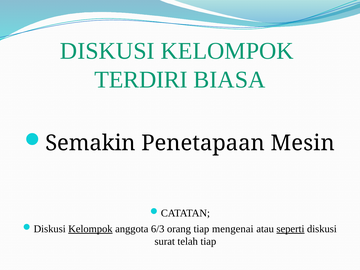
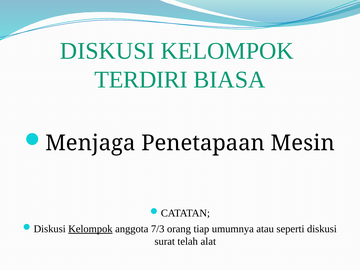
Semakin: Semakin -> Menjaga (90, 143)
6/3: 6/3 -> 7/3 (158, 229)
mengenai: mengenai -> umumnya (233, 229)
seperti underline: present -> none (290, 229)
telah tiap: tiap -> alat (208, 242)
